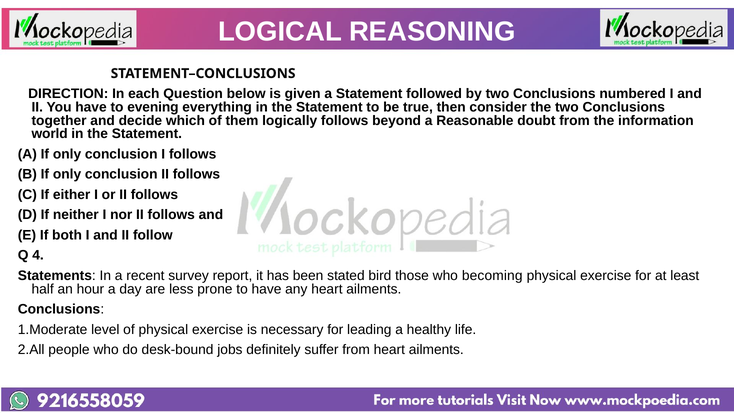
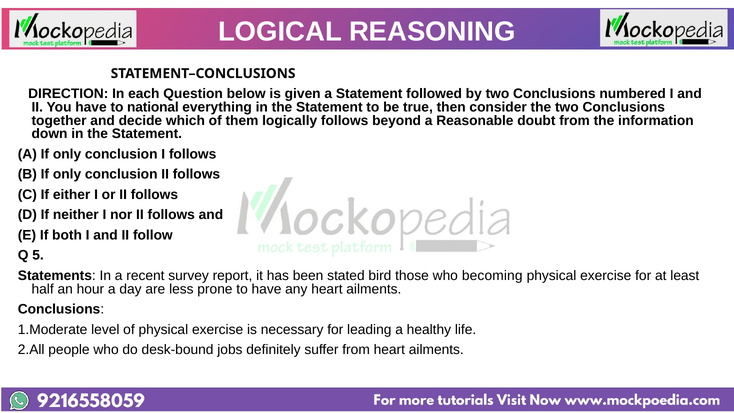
evening: evening -> national (153, 107)
world: world -> down (50, 134)
4: 4 -> 5 (38, 255)
